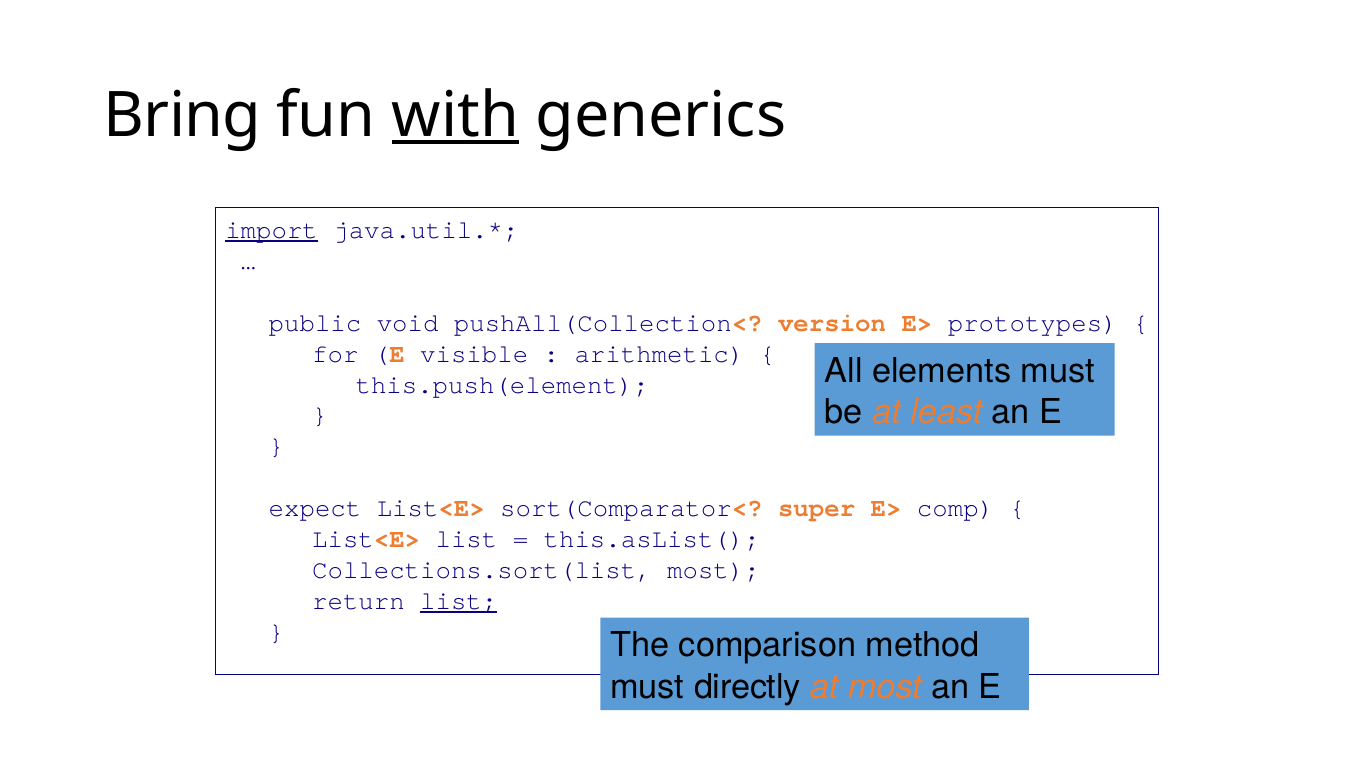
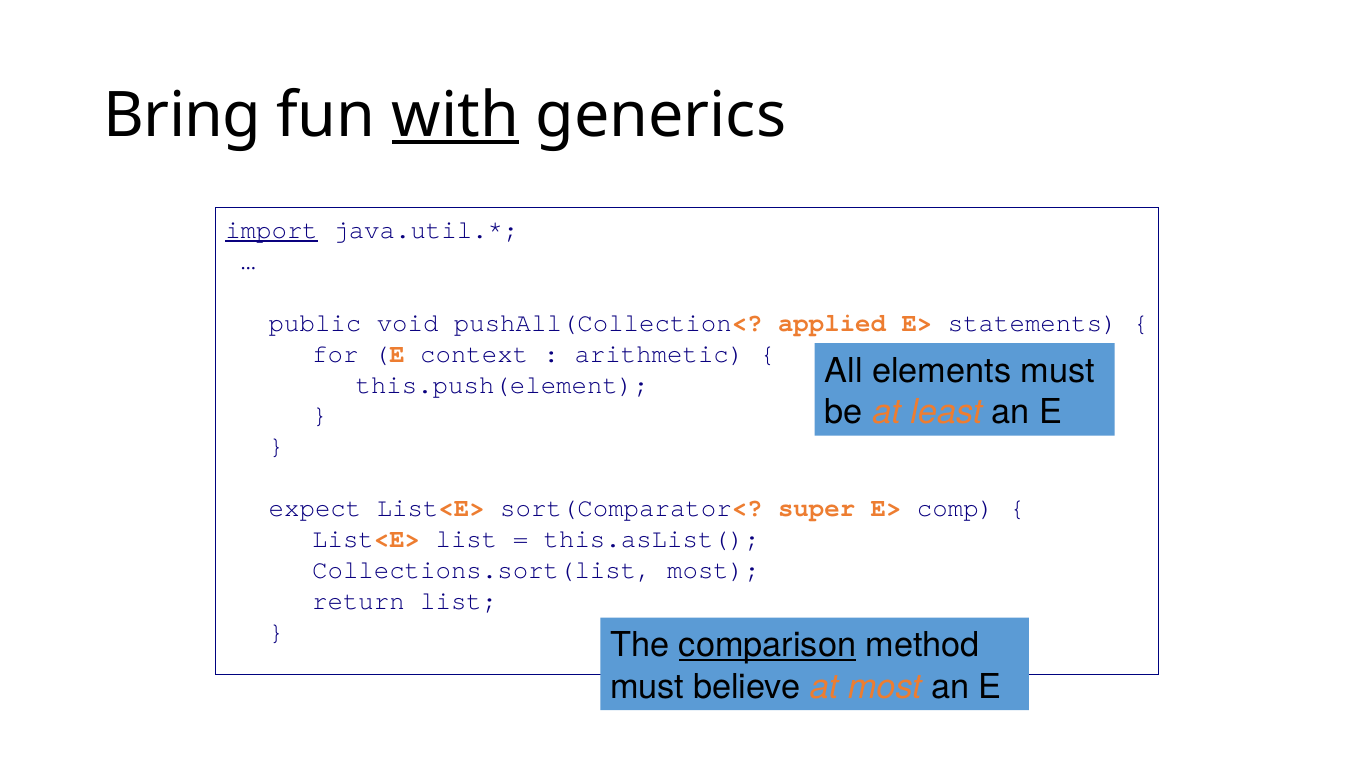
version: version -> applied (832, 323)
prototypes: prototypes -> statements (1033, 323)
visible: visible -> context (474, 354)
list underline: present -> none (459, 601)
comparison underline: none -> present (768, 645)
directly: directly -> believe (747, 687)
